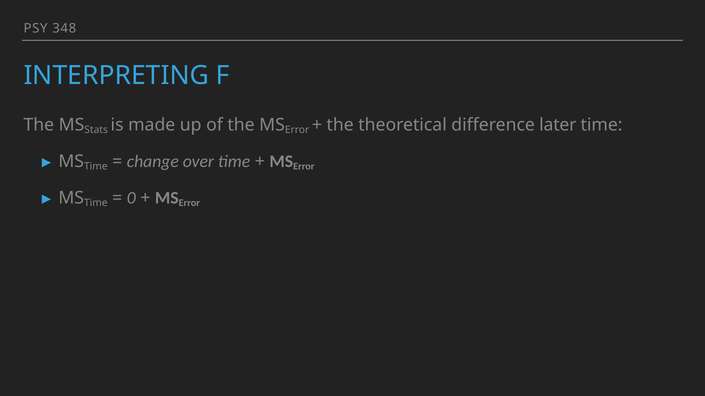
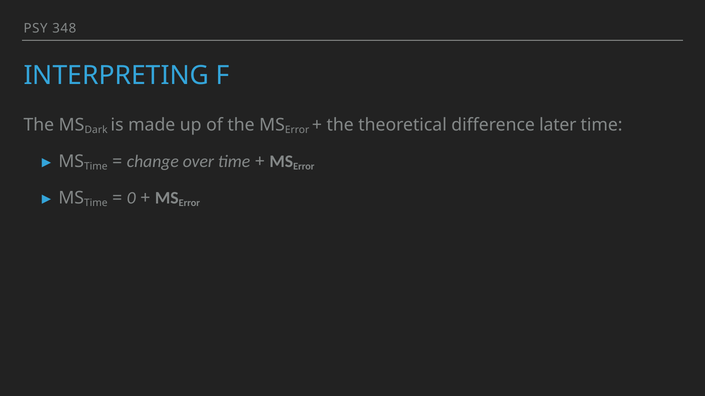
Stats: Stats -> Dark (96, 130)
